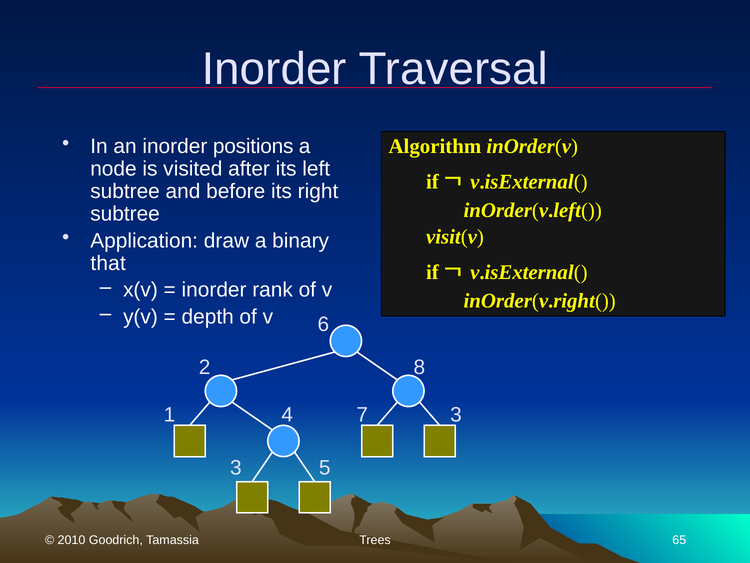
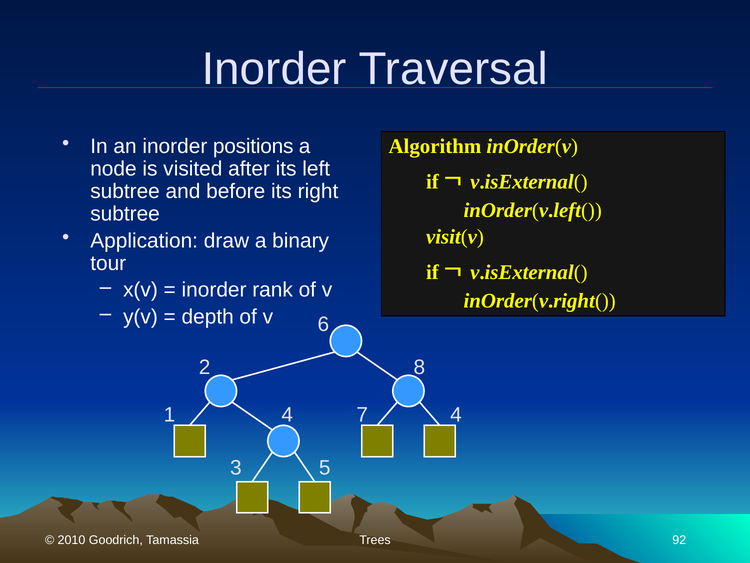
that: that -> tour (108, 263)
7 3: 3 -> 4 (456, 415)
65: 65 -> 92 (679, 540)
